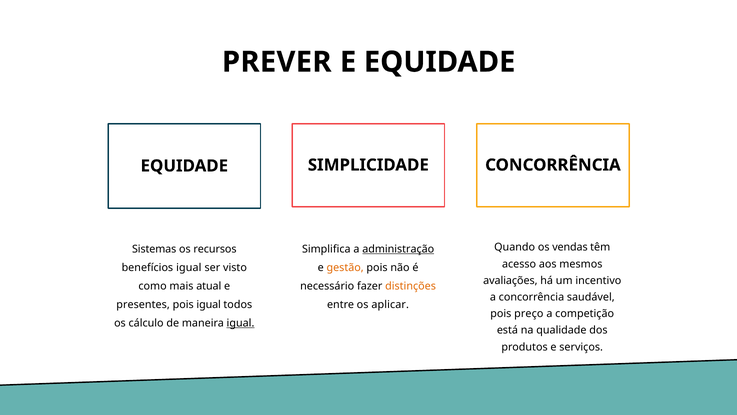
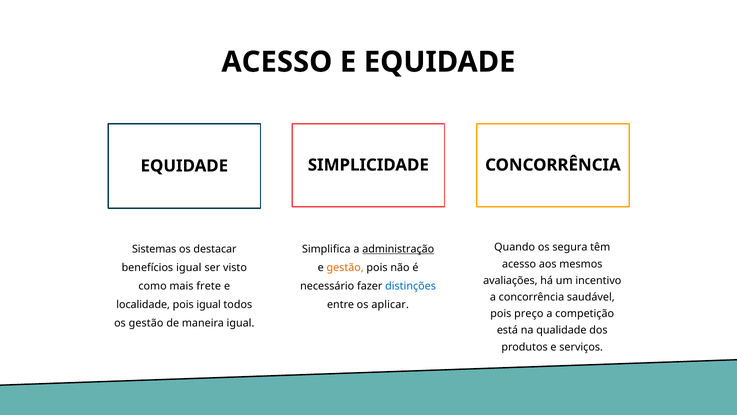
PREVER: PREVER -> ACESSO (277, 62)
vendas: vendas -> segura (570, 247)
recursos: recursos -> destacar (215, 249)
atual: atual -> frete (209, 286)
distinções colour: orange -> blue (411, 286)
presentes: presentes -> localidade (143, 304)
os cálculo: cálculo -> gestão (146, 323)
igual underline: present -> none (240, 323)
